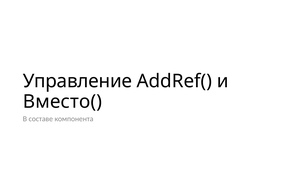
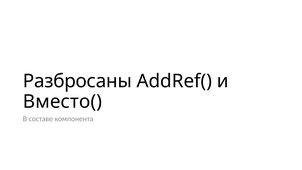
Управление: Управление -> Разбросаны (77, 81)
